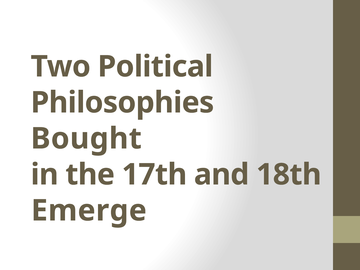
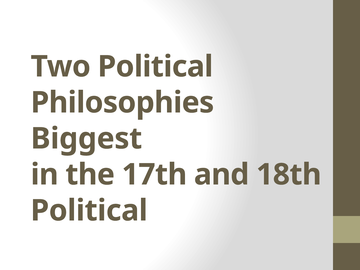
Bought: Bought -> Biggest (86, 139)
Emerge: Emerge -> Political (89, 211)
